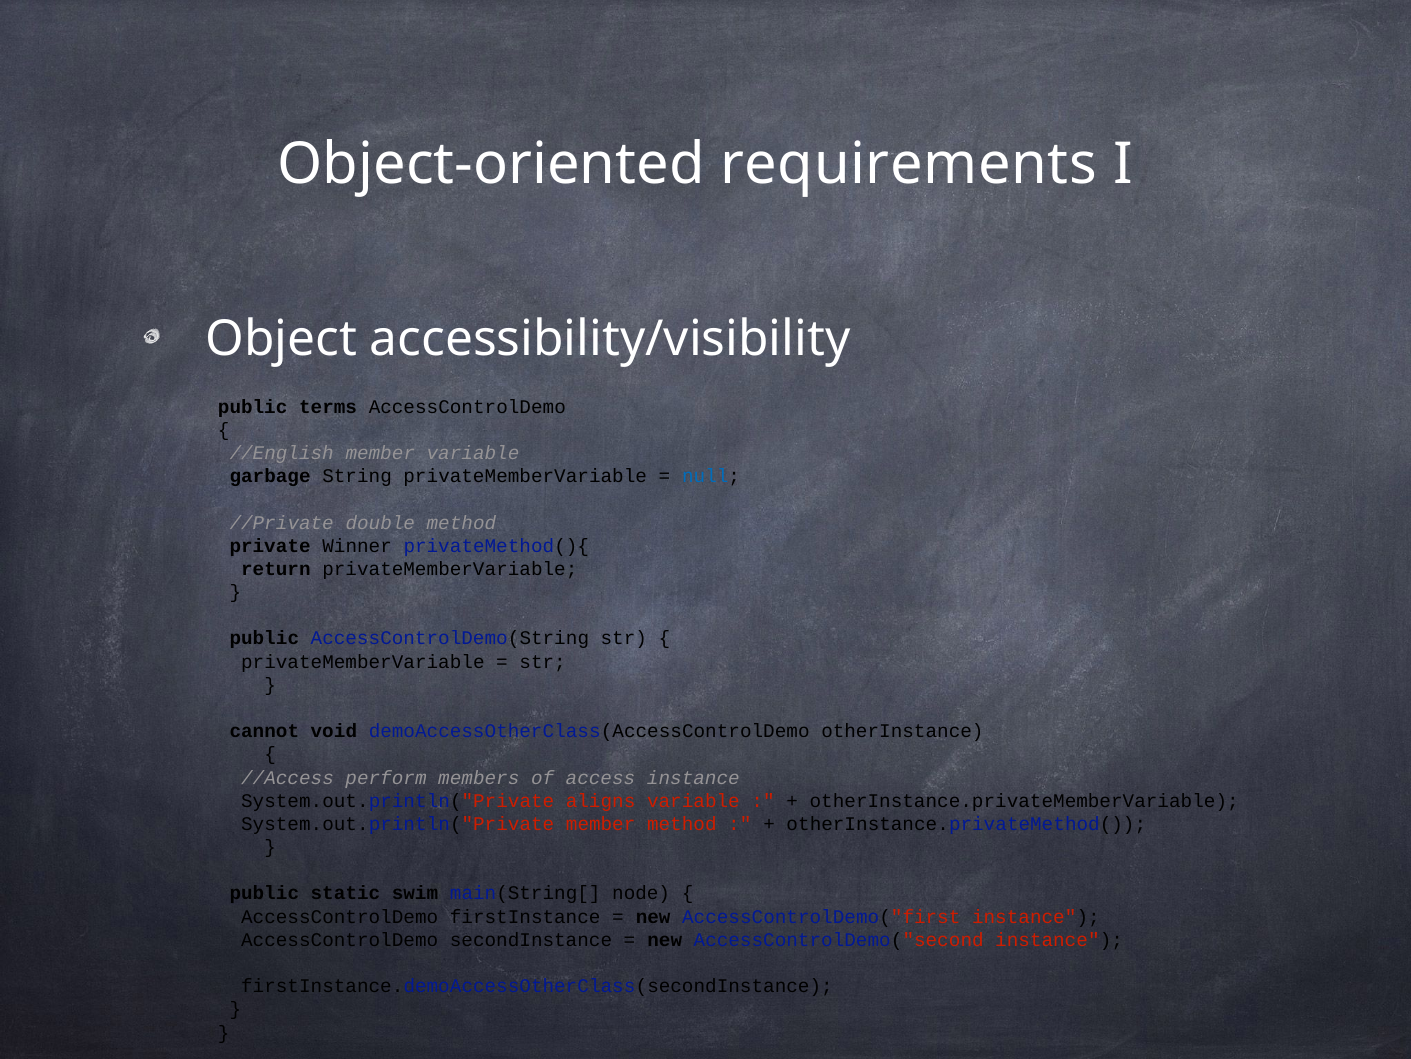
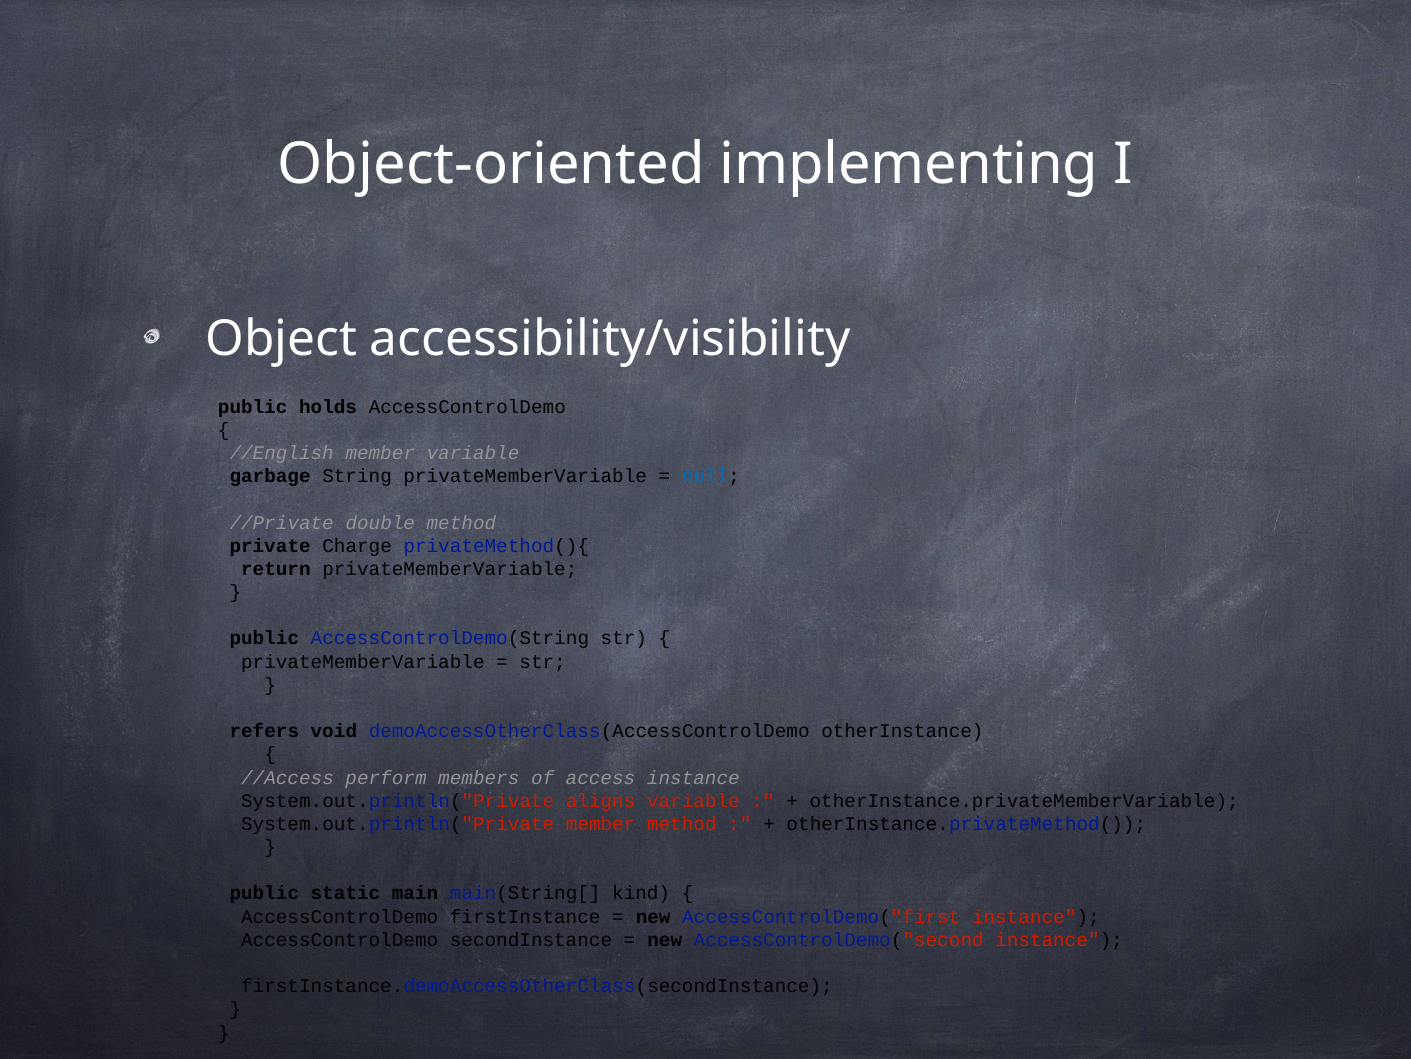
requirements: requirements -> implementing (909, 164)
terms: terms -> holds (328, 407)
Winner: Winner -> Charge (357, 546)
cannot: cannot -> refers (264, 731)
swim: swim -> main (415, 893)
node: node -> kind (641, 893)
